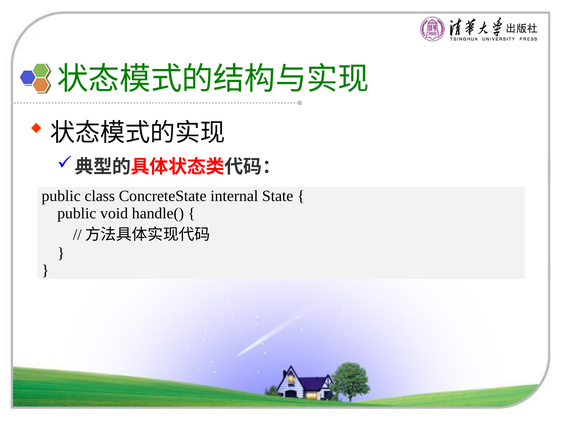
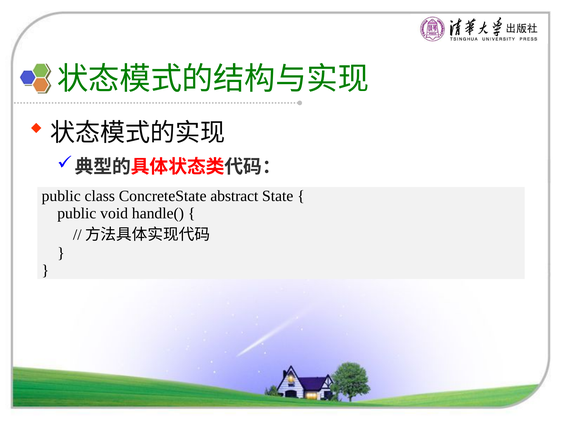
internal: internal -> abstract (234, 196)
